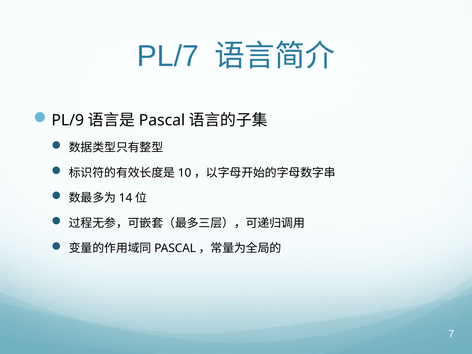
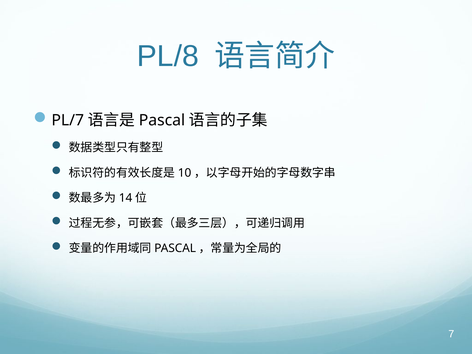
PL/7: PL/7 -> PL/8 (168, 56)
PL/9: PL/9 -> PL/7 (68, 120)
